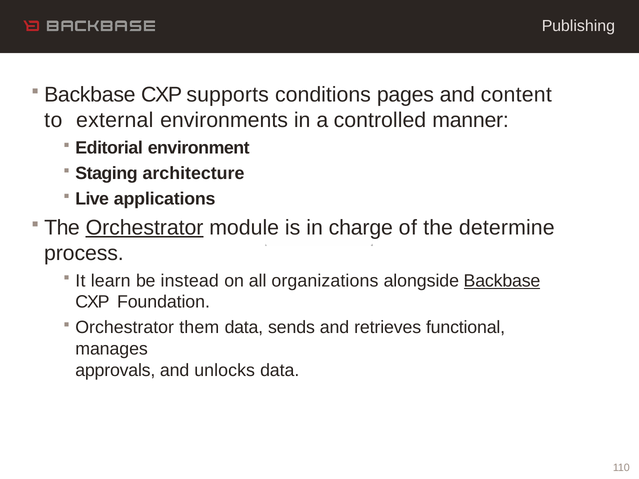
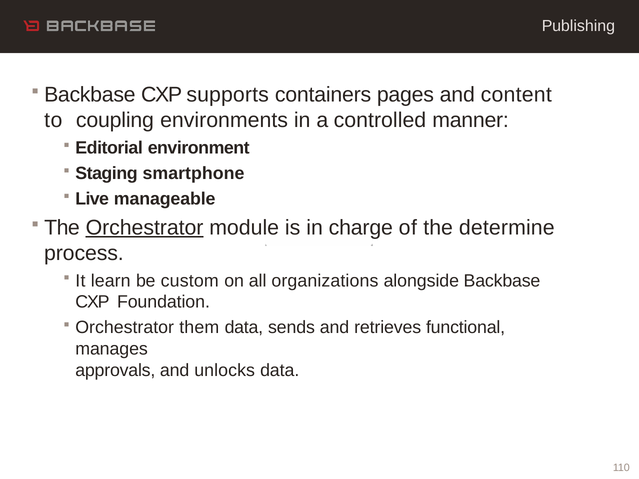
conditions: conditions -> containers (323, 95)
external: external -> coupling (115, 120)
architecture: architecture -> smartphone (193, 174)
applications: applications -> manageable (165, 199)
instead: instead -> custom (190, 281)
Backbase underline: present -> none (502, 281)
